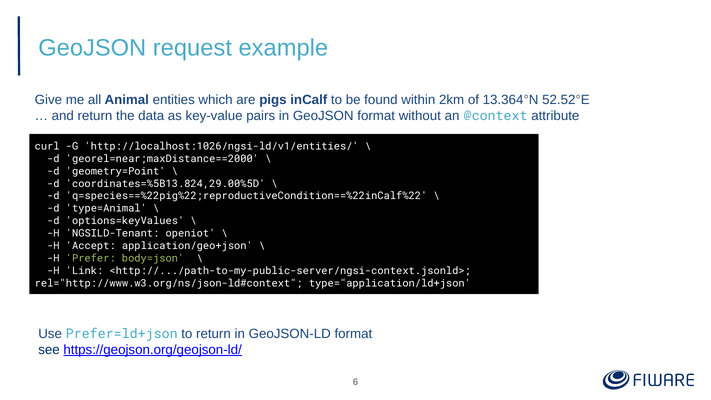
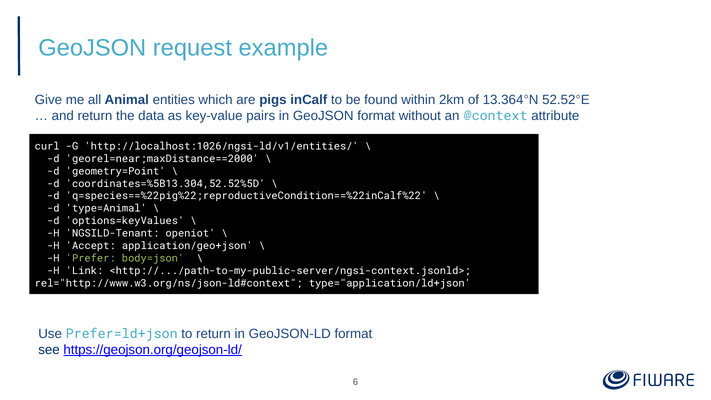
coordinates=%5B13.824,29.00%5D: coordinates=%5B13.824,29.00%5D -> coordinates=%5B13.304,52.52%5D (166, 184)
